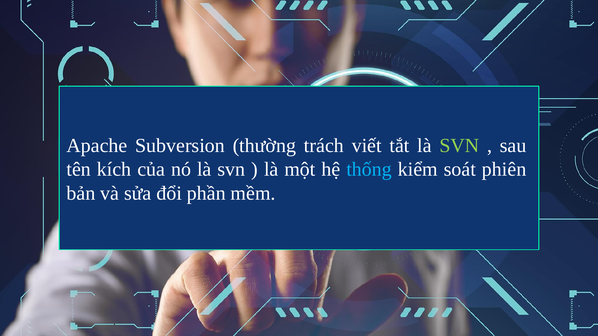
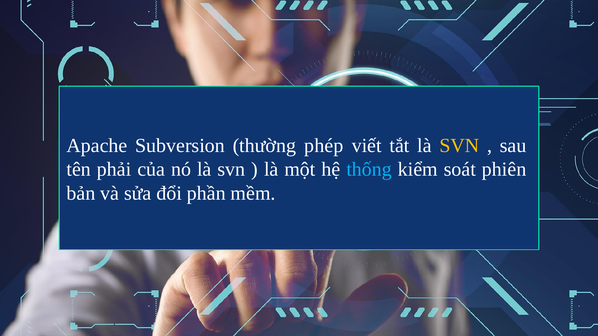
trách: trách -> phép (324, 146)
SVN colour: light green -> yellow (459, 146)
kích: kích -> phải (114, 170)
